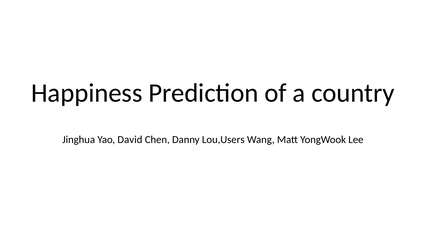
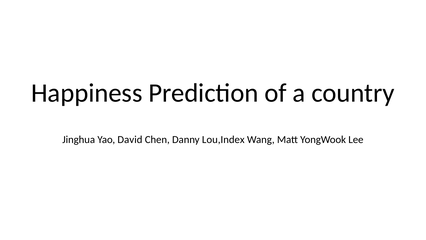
Lou,Users: Lou,Users -> Lou,Index (223, 139)
